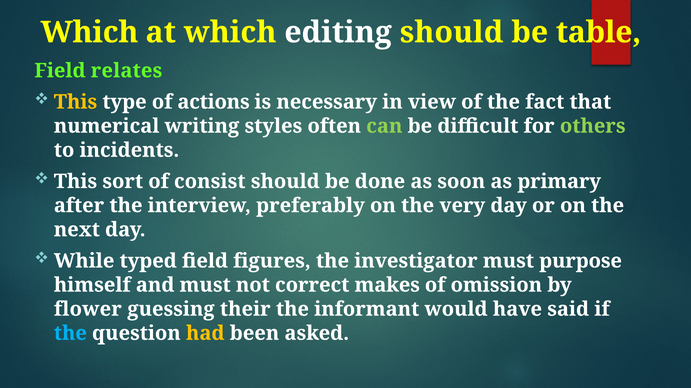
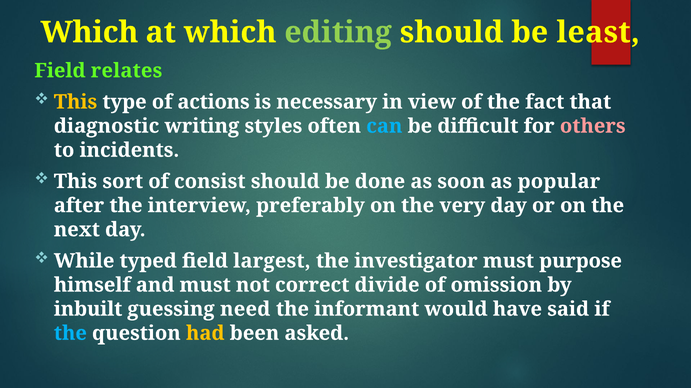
editing colour: white -> light green (338, 32)
table: table -> least (598, 32)
numerical: numerical -> diagnostic (107, 126)
can colour: light green -> light blue (384, 126)
others colour: light green -> pink (593, 126)
primary: primary -> popular (559, 182)
figures: figures -> largest (272, 261)
makes: makes -> divide (387, 286)
flower: flower -> inbuilt (88, 310)
their: their -> need (245, 310)
